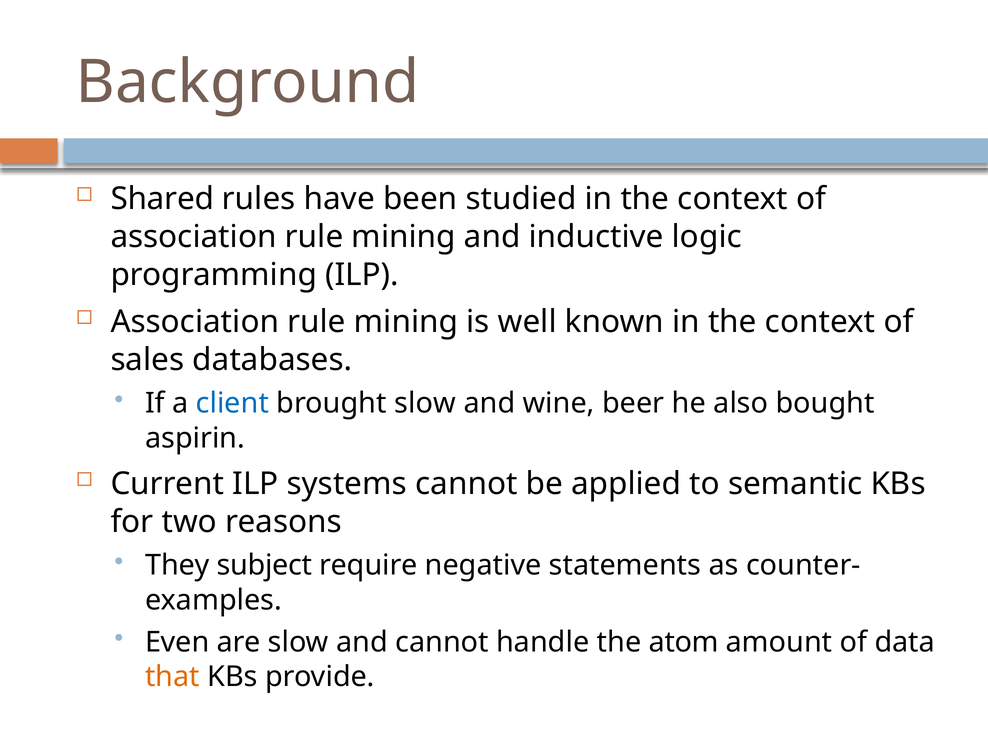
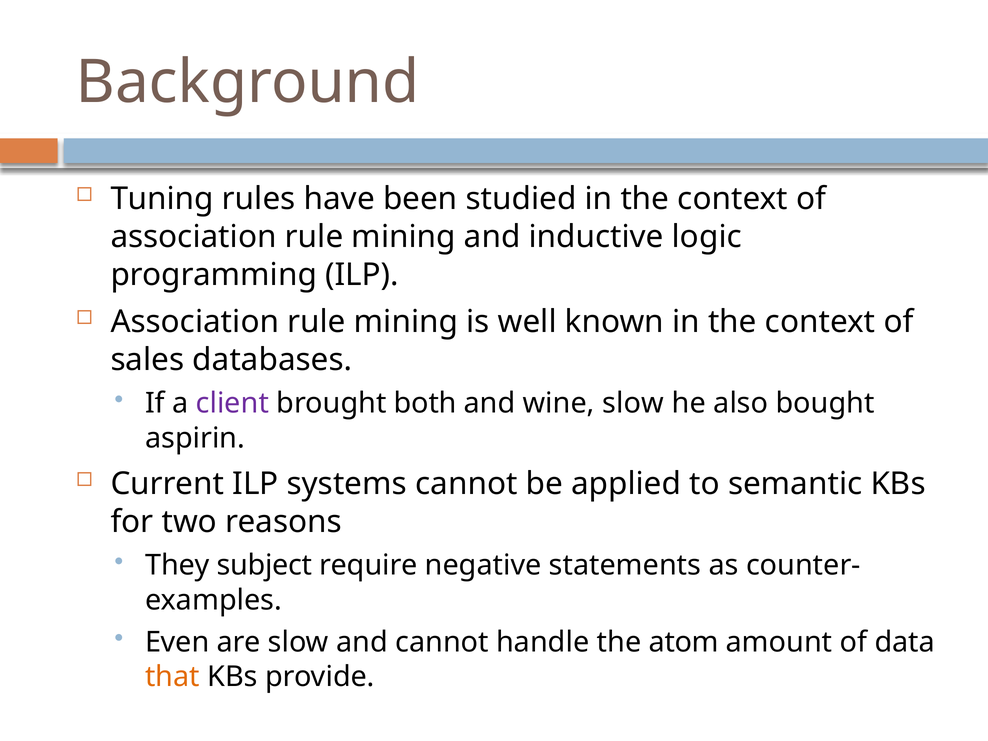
Shared: Shared -> Tuning (162, 199)
client colour: blue -> purple (232, 403)
brought slow: slow -> both (425, 403)
wine beer: beer -> slow (633, 403)
